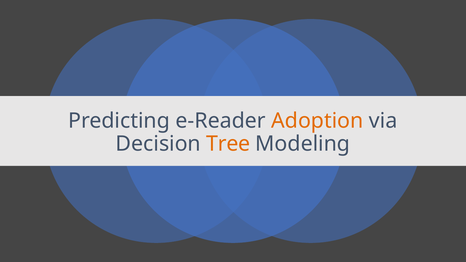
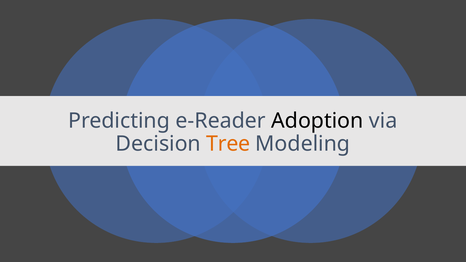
Adoption colour: orange -> black (317, 121)
